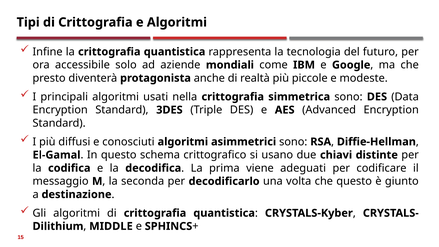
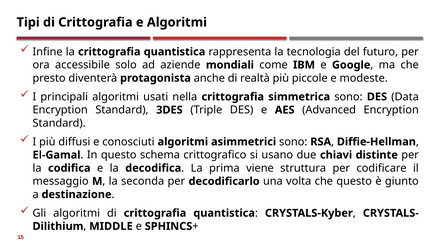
adeguati: adeguati -> struttura (303, 168)
